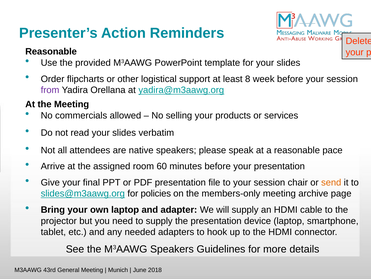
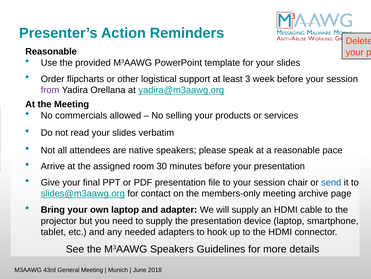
8: 8 -> 3 (248, 79)
60: 60 -> 30 (162, 166)
send colour: orange -> blue (331, 182)
policies: policies -> contact (156, 193)
